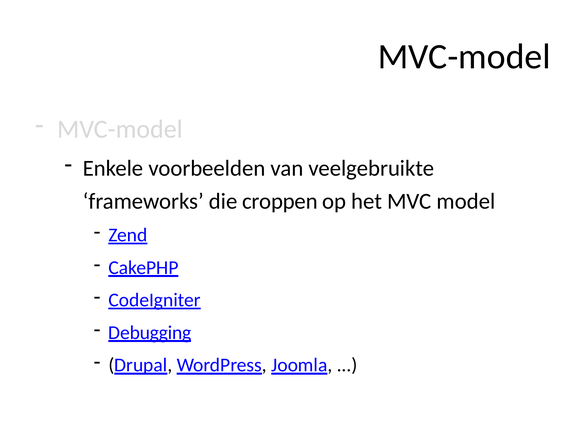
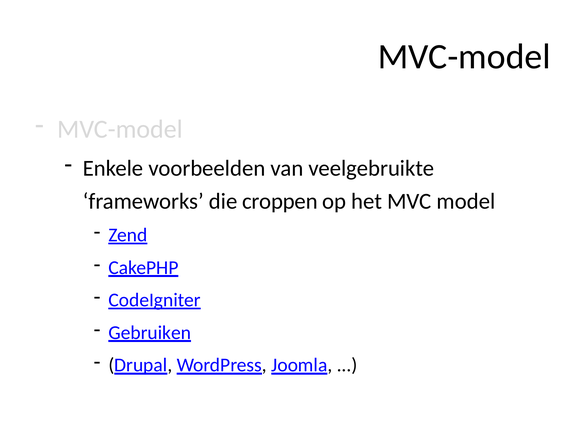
Debugging: Debugging -> Gebruiken (150, 332)
